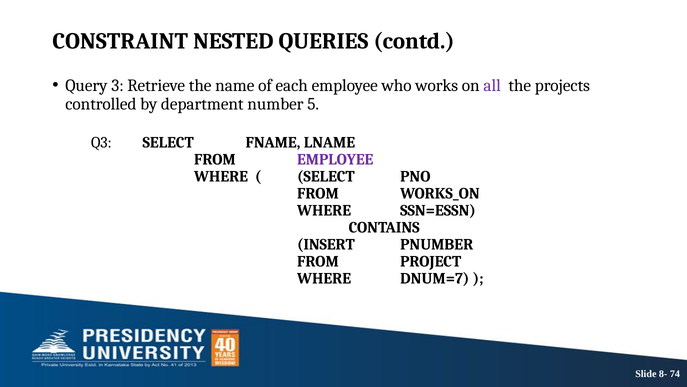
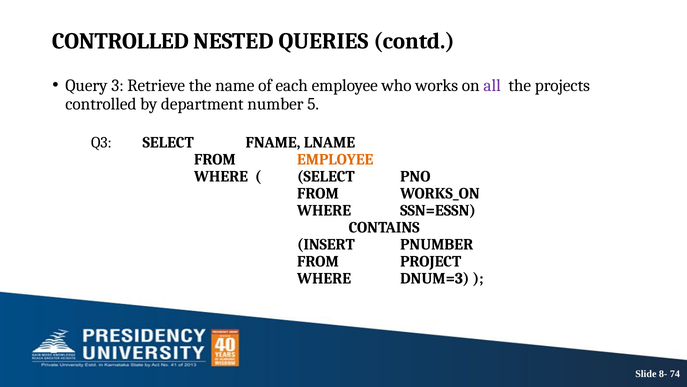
CONSTRAINT: CONSTRAINT -> CONTROLLED (120, 41)
EMPLOYEE colour: purple -> orange (335, 159)
DNUM=7: DNUM=7 -> DNUM=3 (435, 278)
